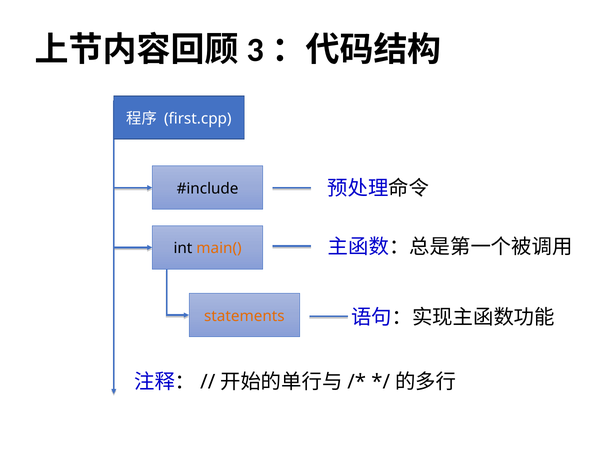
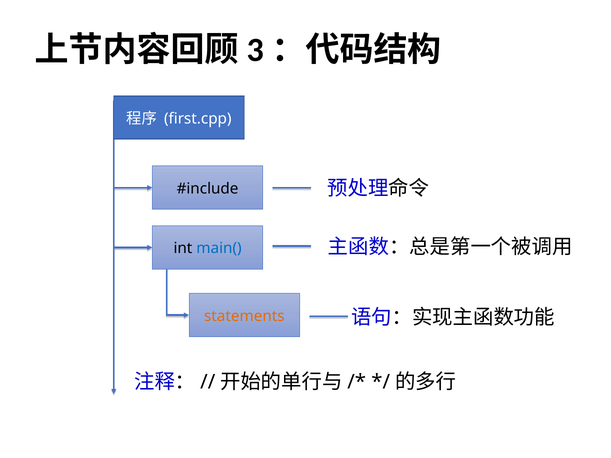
main( colour: orange -> blue (219, 249)
